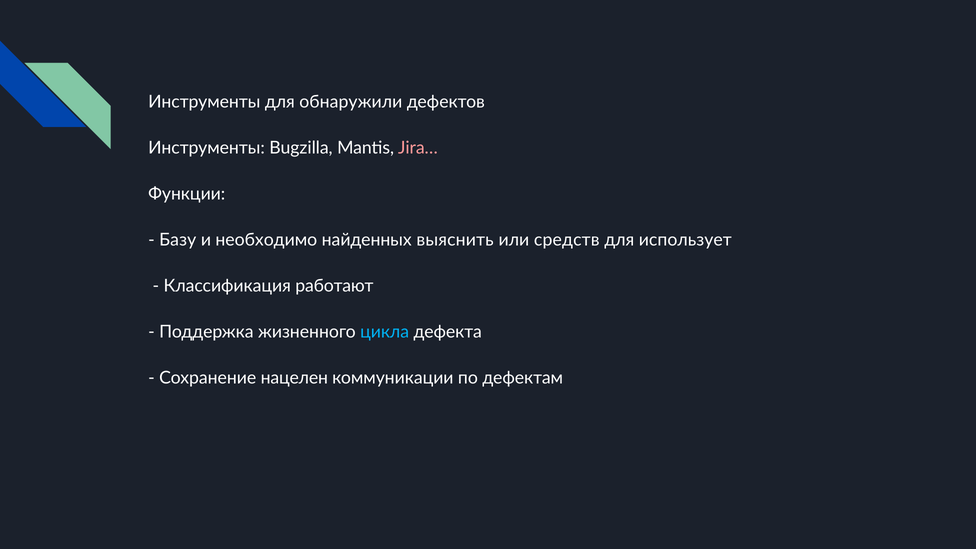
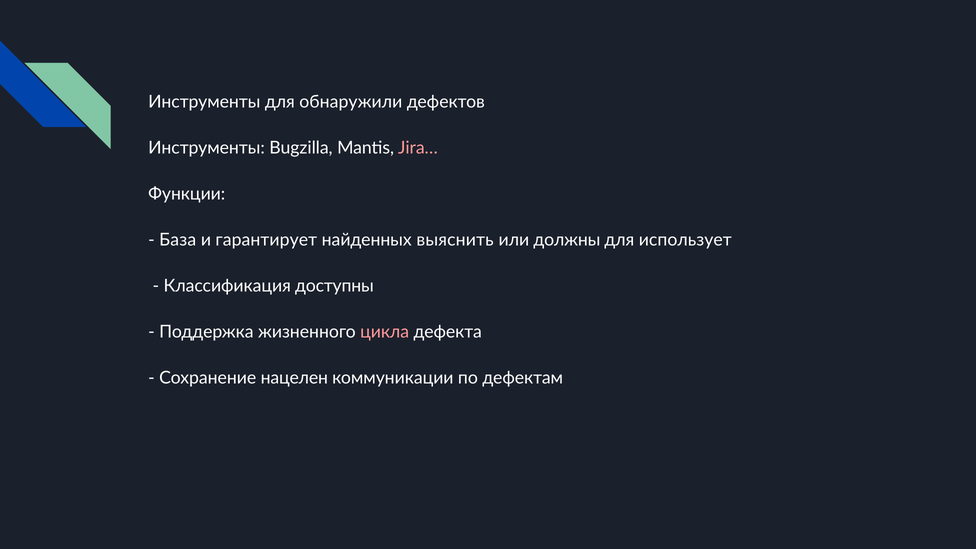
Базу: Базу -> База (178, 240)
необходимо: необходимо -> гарантирует (266, 240)
средств: средств -> должны (567, 240)
работают: работают -> доступны (334, 286)
цикла colour: light blue -> pink (385, 332)
